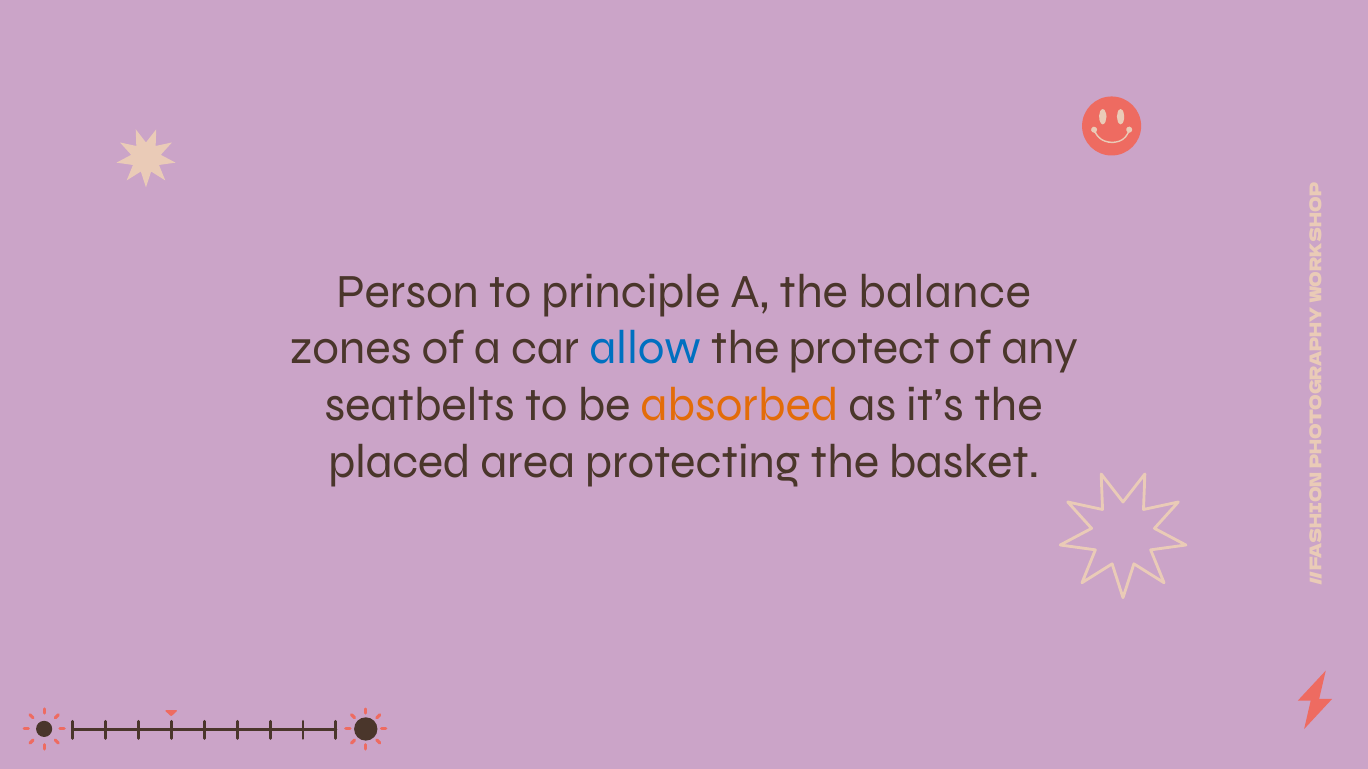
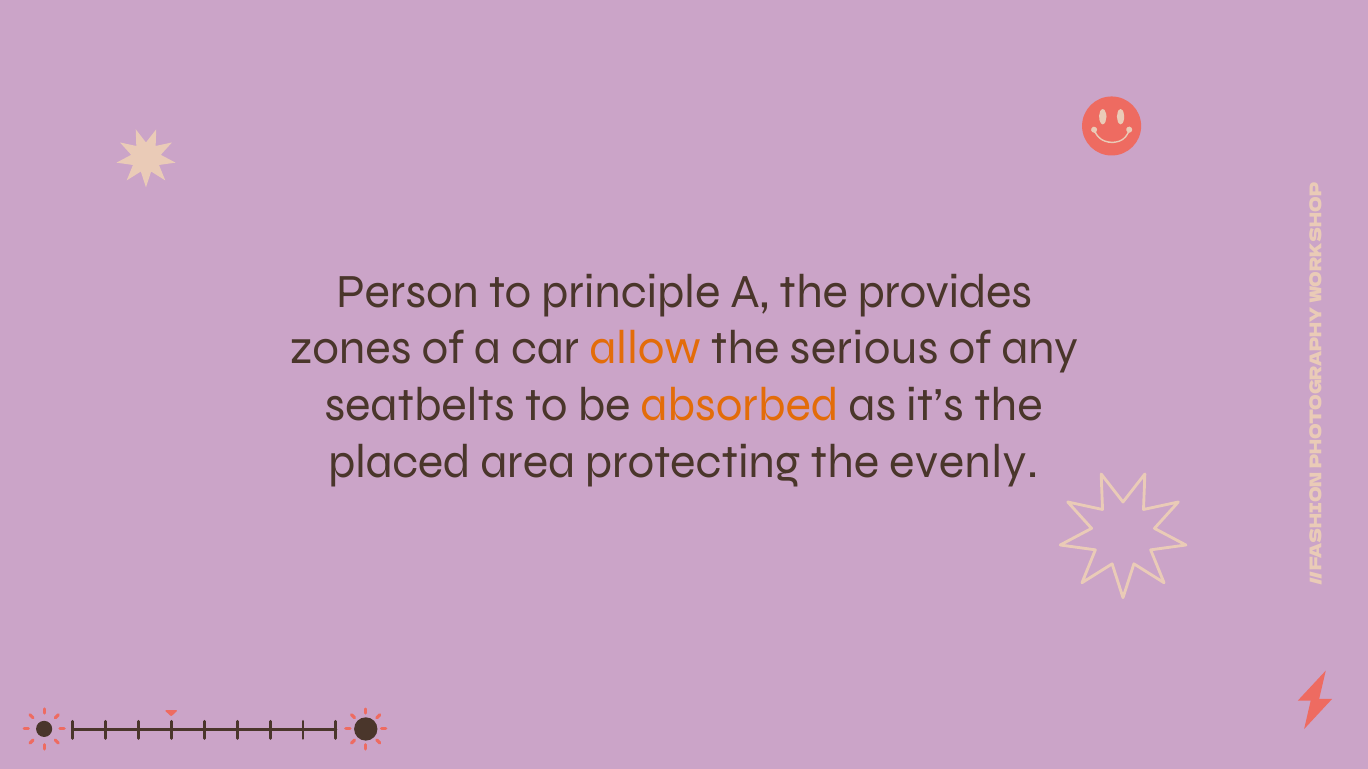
balance: balance -> provides (945, 292)
allow colour: blue -> orange (645, 349)
protect: protect -> serious (864, 349)
basket: basket -> evenly (964, 463)
